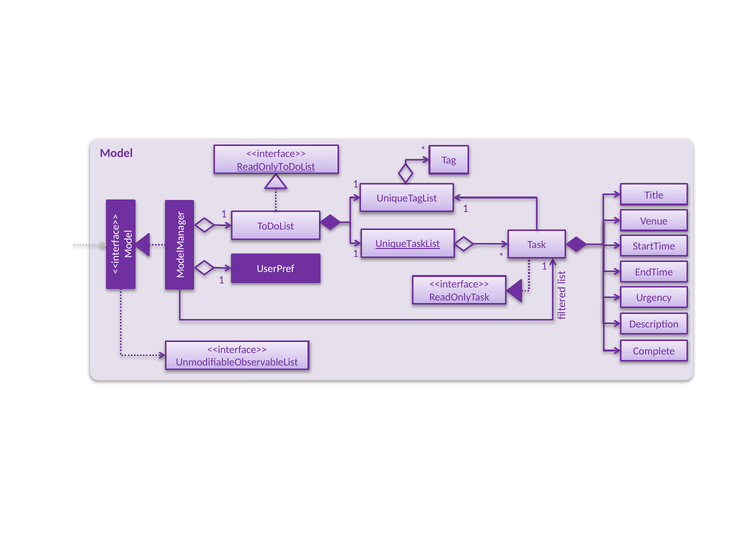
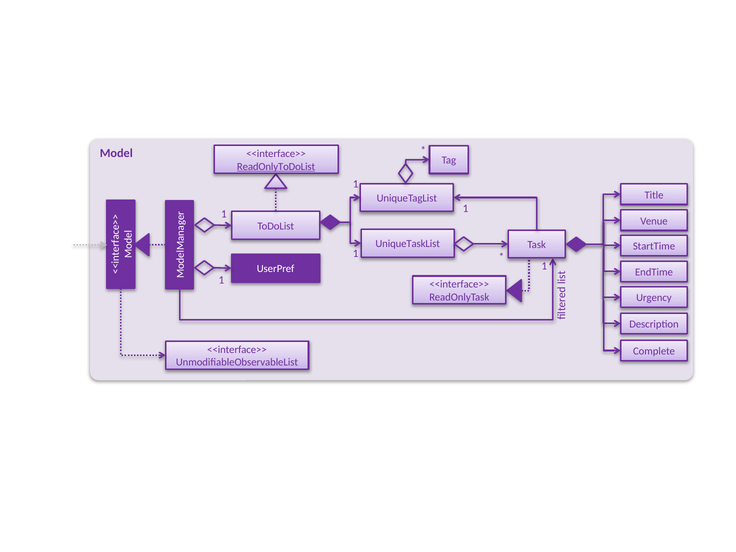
UniqueTaskList underline: present -> none (408, 244)
